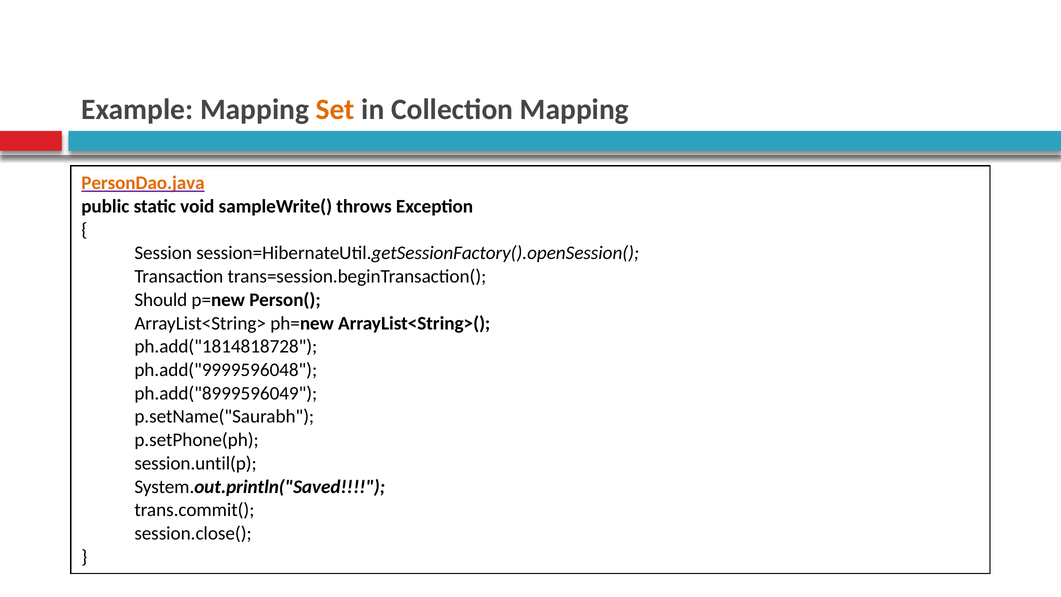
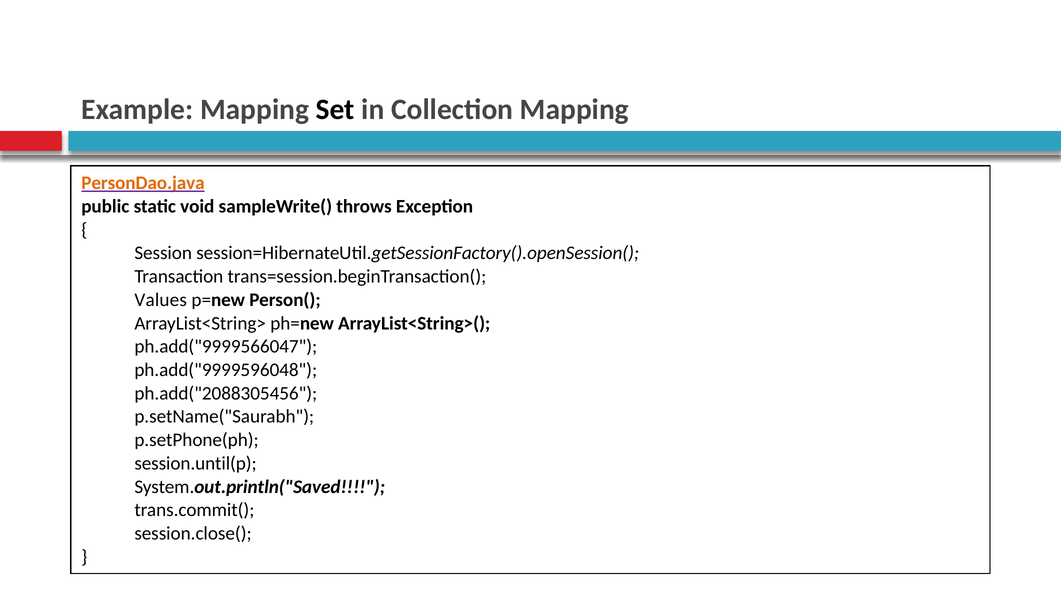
Set colour: orange -> black (335, 109)
Should: Should -> Values (161, 300)
ph.add("1814818728: ph.add("1814818728 -> ph.add("9999566047 (226, 346)
ph.add("8999596049: ph.add("8999596049 -> ph.add("2088305456 (226, 393)
